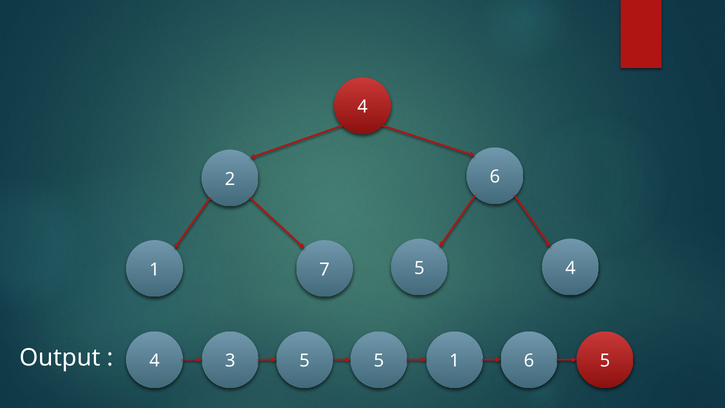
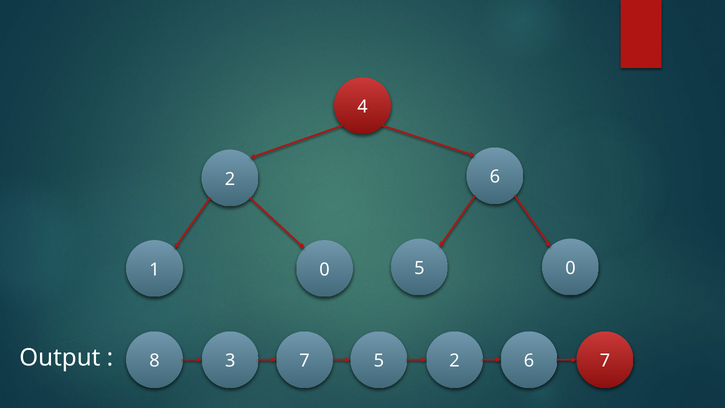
5 4: 4 -> 0 (570, 268)
1 7: 7 -> 0 (325, 269)
4: 4 -> 8 (154, 361)
3 5: 5 -> 7 (305, 361)
5 1: 1 -> 2 (455, 361)
5: 5 -> 7 (605, 361)
